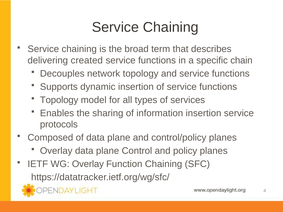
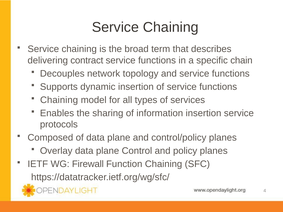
created: created -> contract (87, 60)
Topology: Topology -> Chaining (59, 100)
WG Overlay: Overlay -> Firewall (88, 164)
